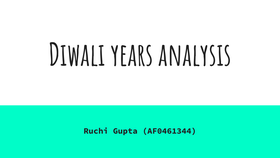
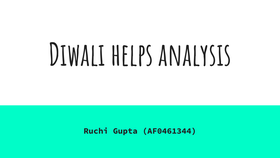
years: years -> helps (132, 55)
